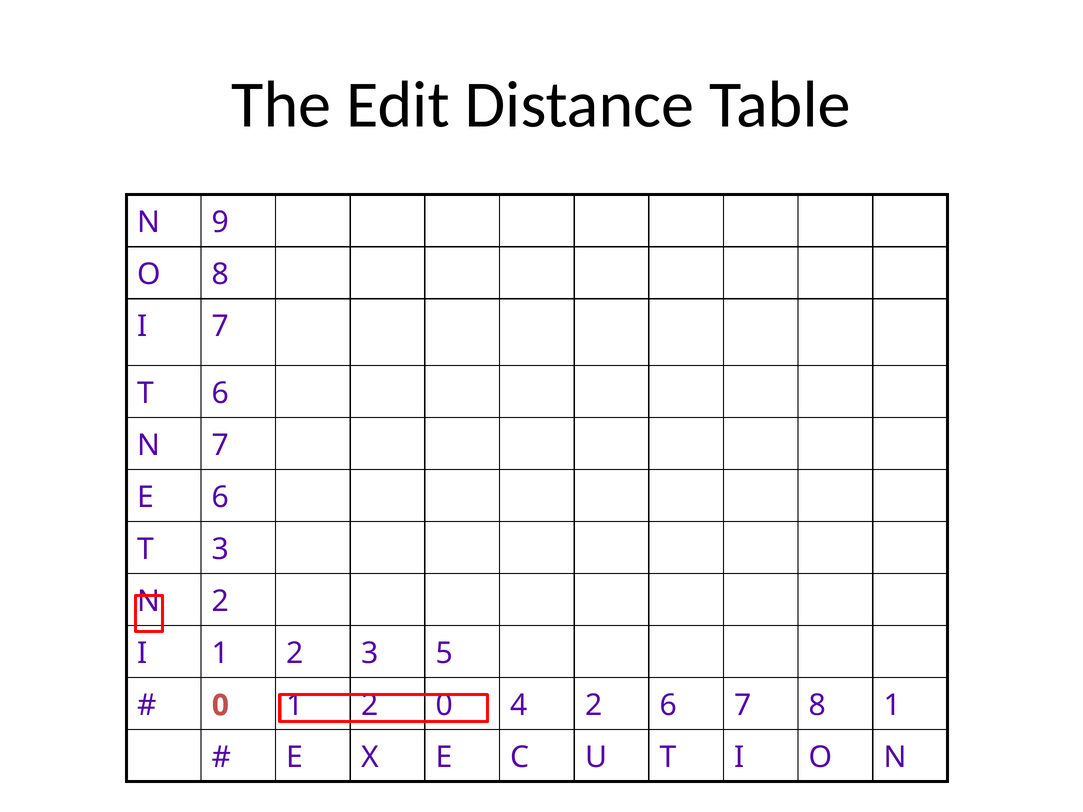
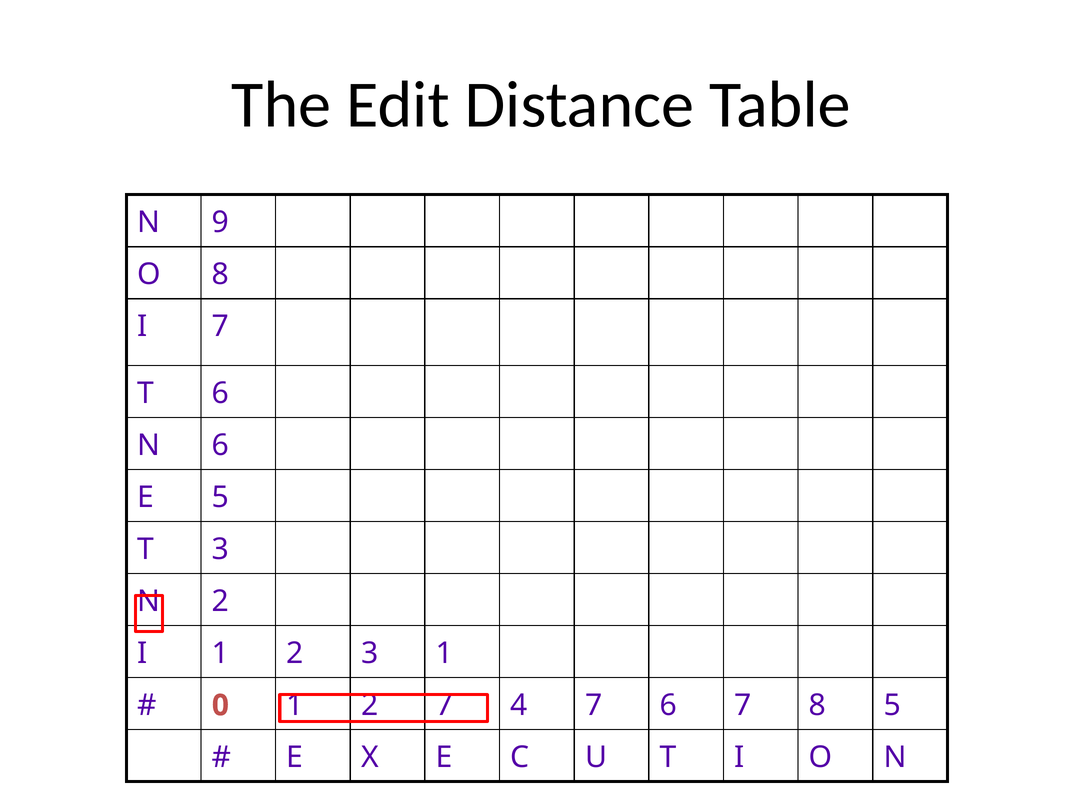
N 7: 7 -> 6 (220, 446)
E 6: 6 -> 5 (220, 498)
3 5: 5 -> 1 (444, 654)
2 0: 0 -> 7 (444, 706)
4 2: 2 -> 7 (594, 706)
8 1: 1 -> 5 (892, 706)
